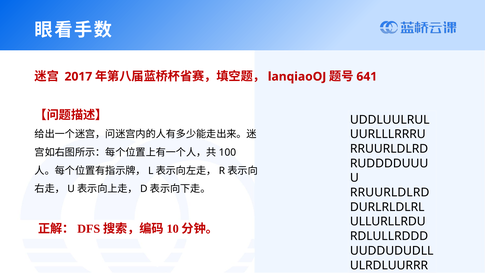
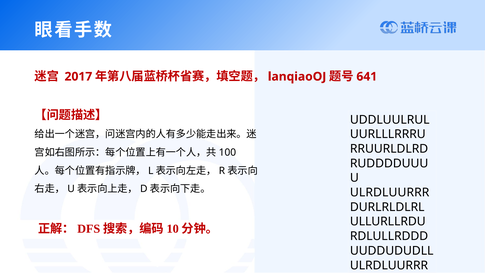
RRUURLDLRD: RRUURLDLRD -> ULRDLUURRR (390, 192)
